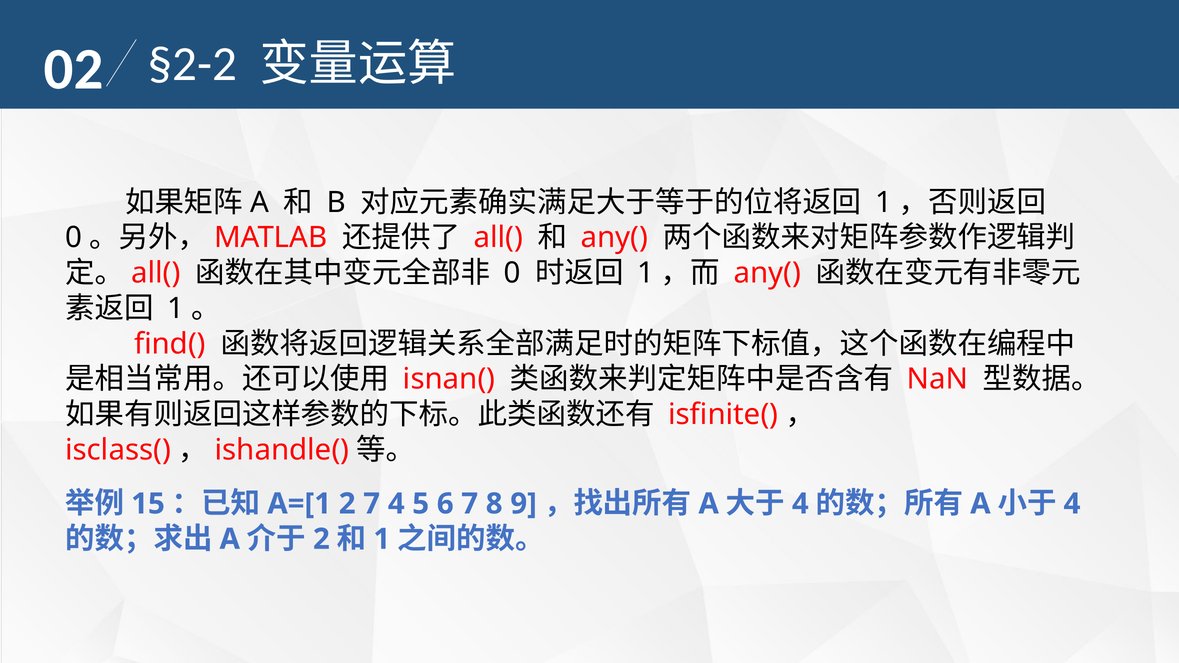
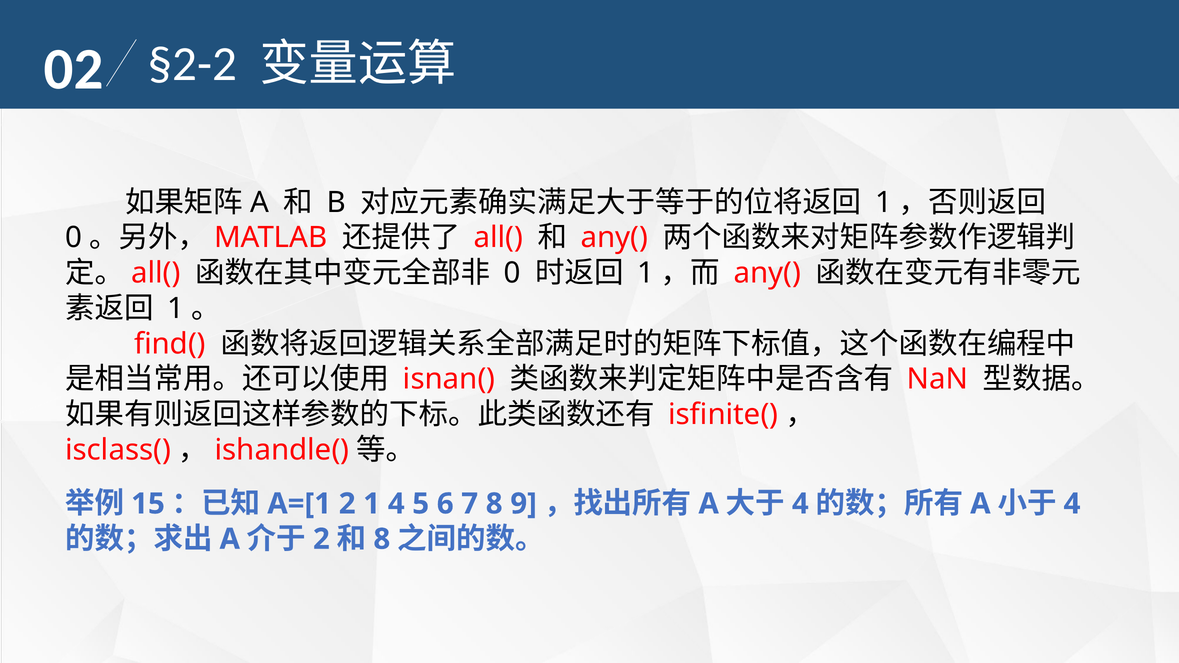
2 7: 7 -> 1 (372, 504)
1: 1 -> 8 (382, 539)
